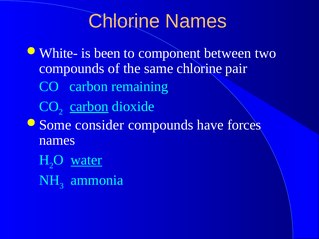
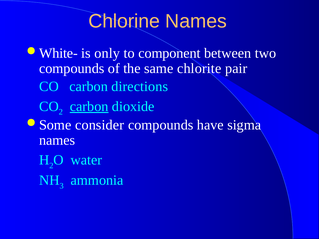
been: been -> only (107, 53)
same chlorine: chlorine -> chlorite (199, 68)
remaining: remaining -> directions (140, 87)
forces: forces -> sigma (244, 125)
water underline: present -> none (86, 160)
